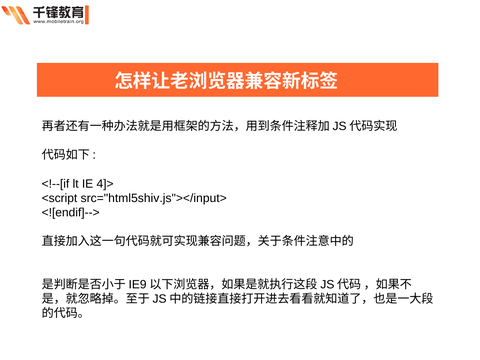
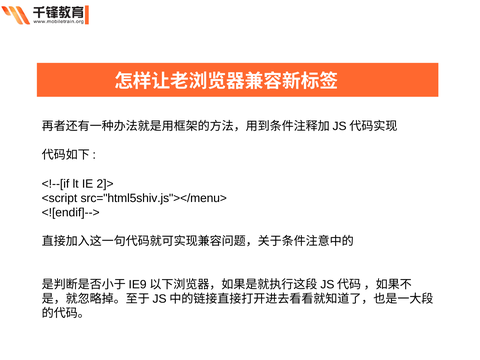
4]>: 4]> -> 2]> (105, 184)
src="html5shiv.js"></input>: src="html5shiv.js"></input> -> src="html5shiv.js"></menu> (154, 198)
